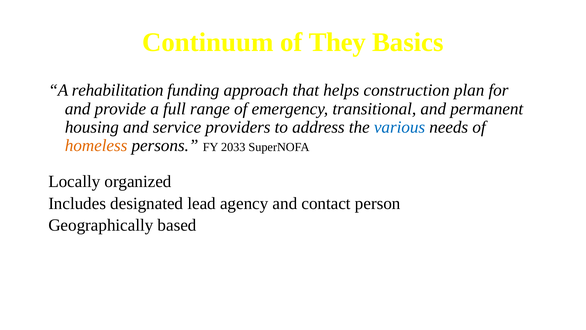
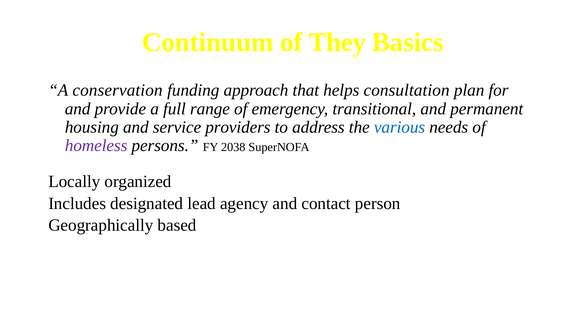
rehabilitation: rehabilitation -> conservation (117, 90)
construction: construction -> consultation (407, 90)
homeless colour: orange -> purple (96, 145)
2033: 2033 -> 2038 (233, 147)
